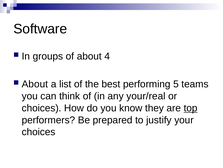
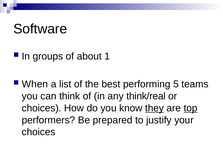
4: 4 -> 1 (107, 56)
About: About -> When (35, 84)
your/real: your/real -> think/real (146, 96)
they underline: none -> present (155, 108)
